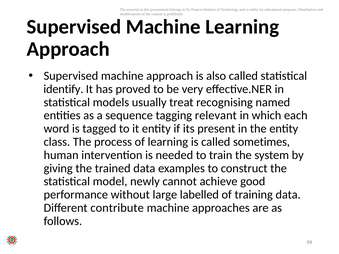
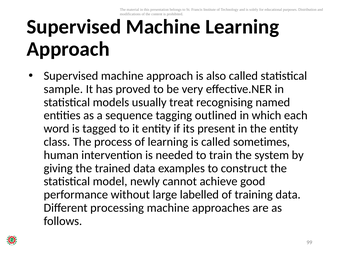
identify: identify -> sample (63, 89)
relevant: relevant -> outlined (216, 116)
contribute: contribute -> processing (117, 208)
